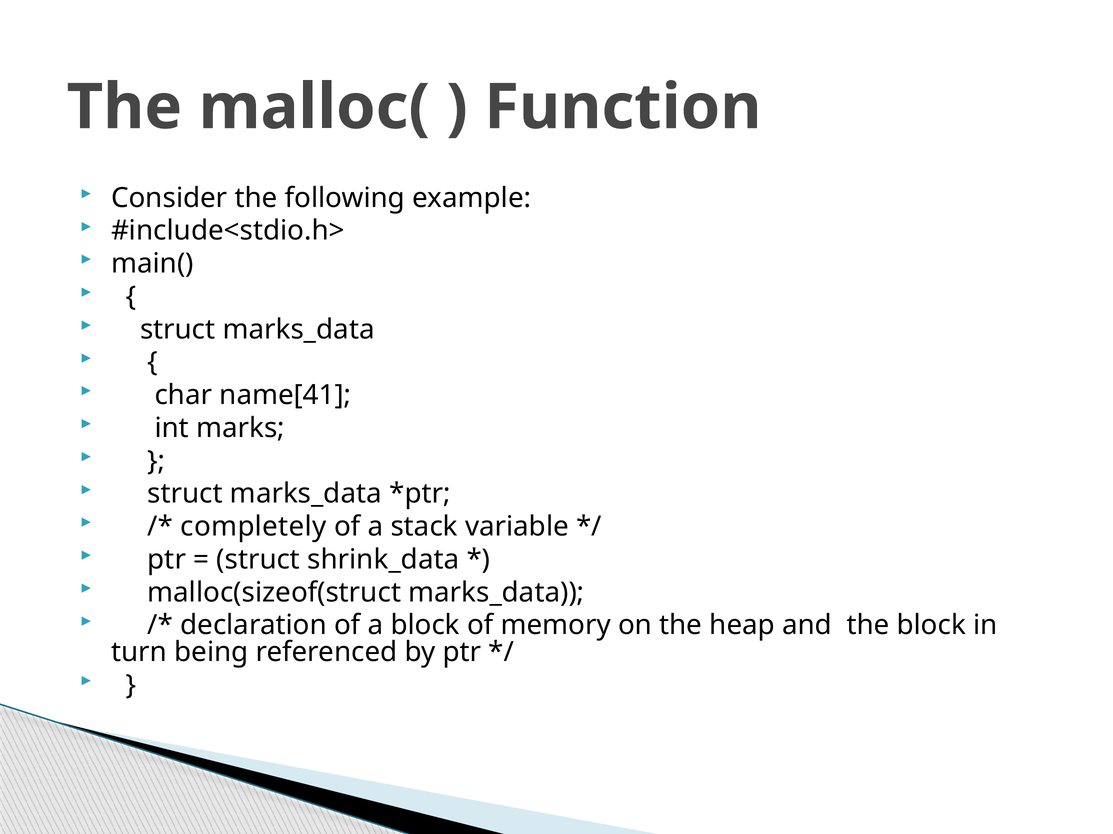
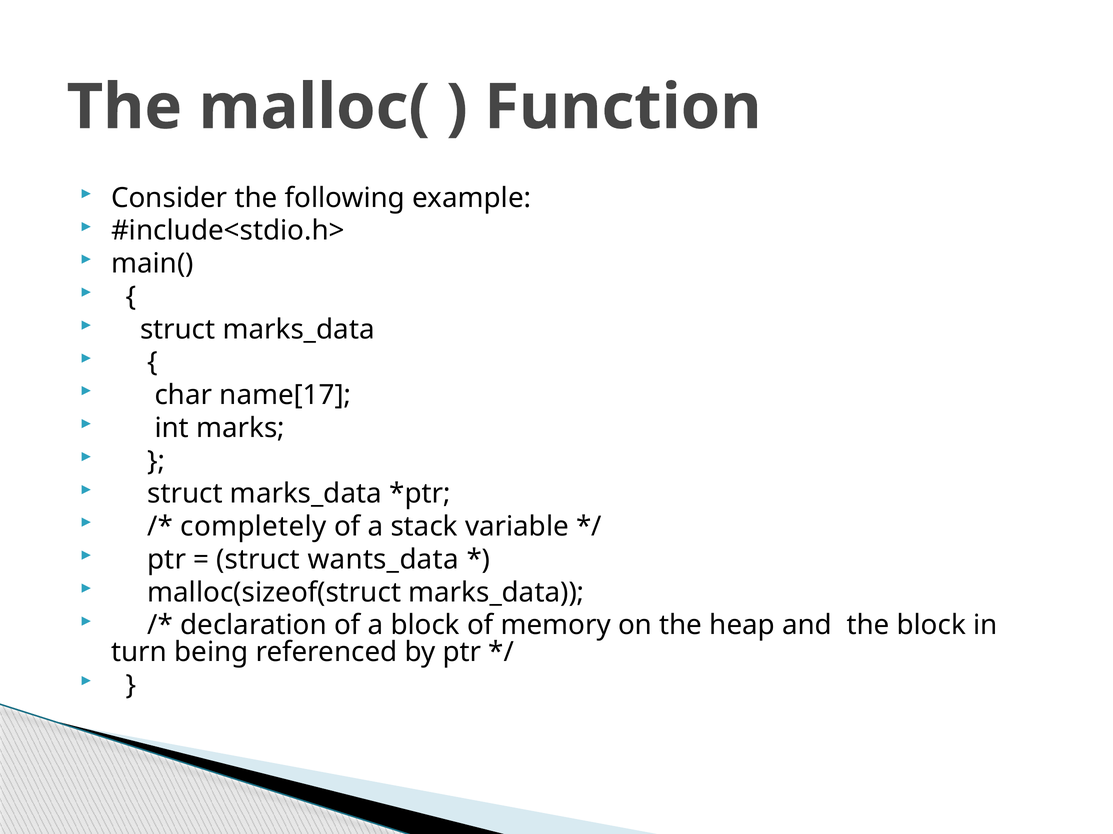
name[41: name[41 -> name[17 (285, 395)
shrink_data: shrink_data -> wants_data (383, 560)
